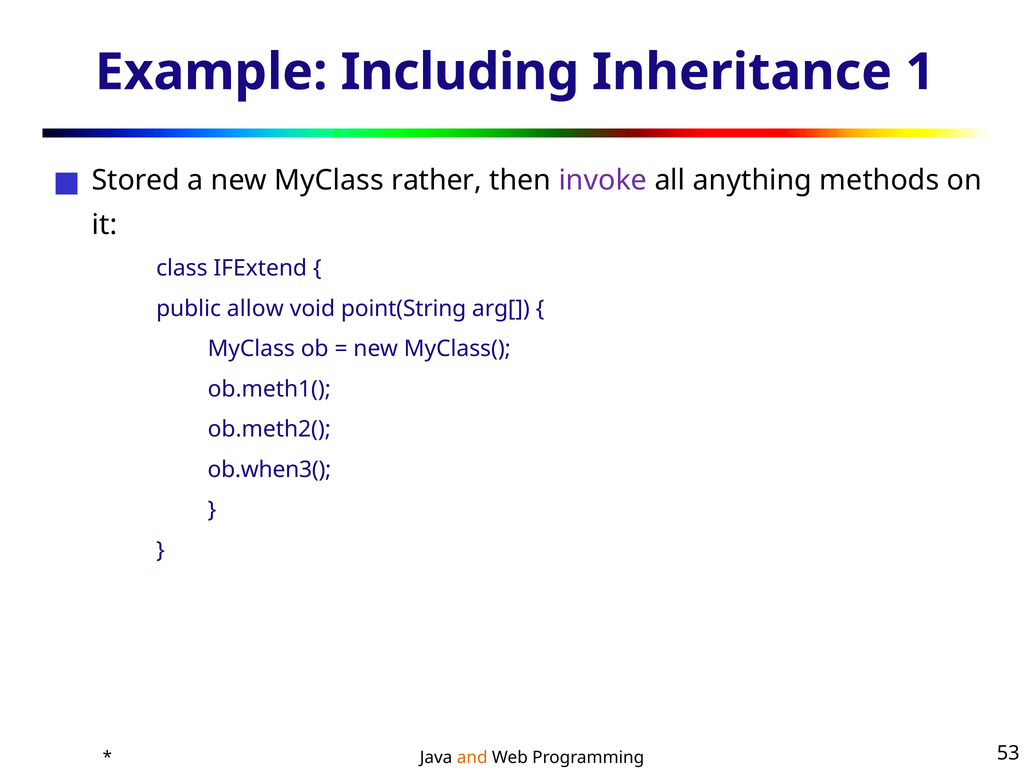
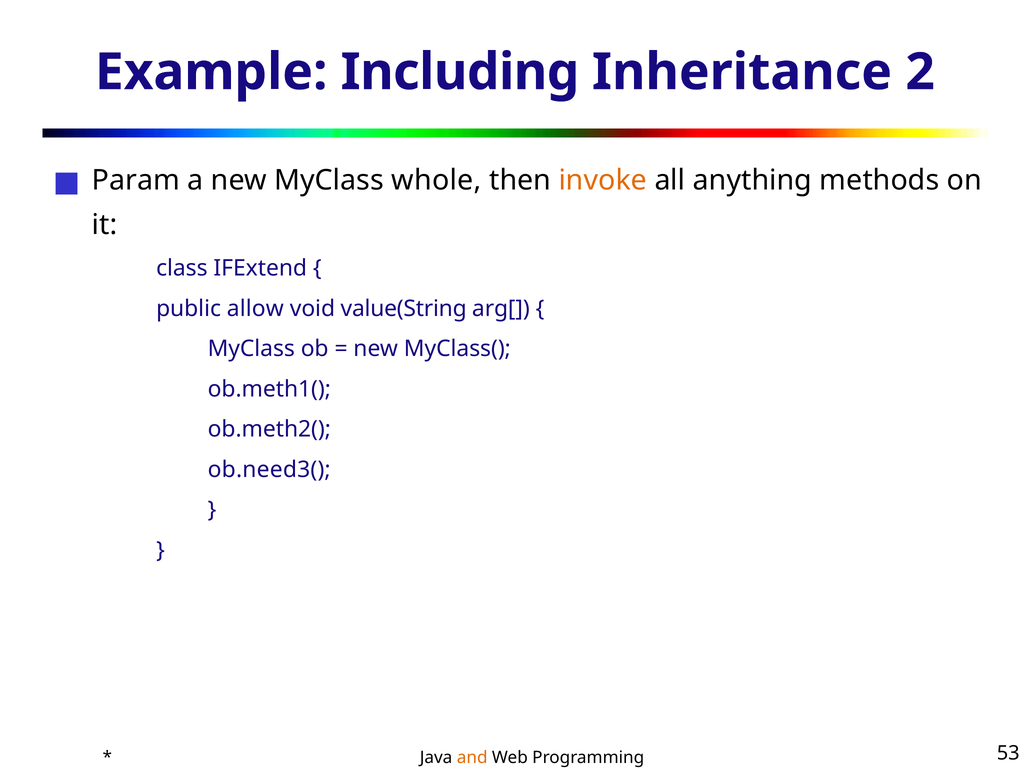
1: 1 -> 2 (920, 72)
Stored: Stored -> Param (136, 181)
rather: rather -> whole (436, 181)
invoke colour: purple -> orange (603, 181)
point(String: point(String -> value(String (404, 309)
ob.when3(: ob.when3( -> ob.need3( (269, 470)
